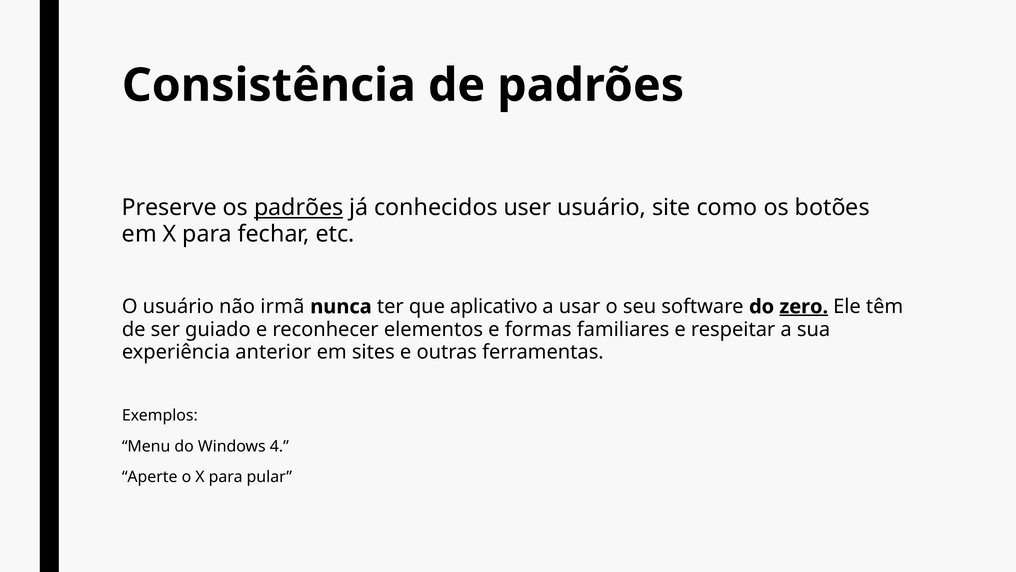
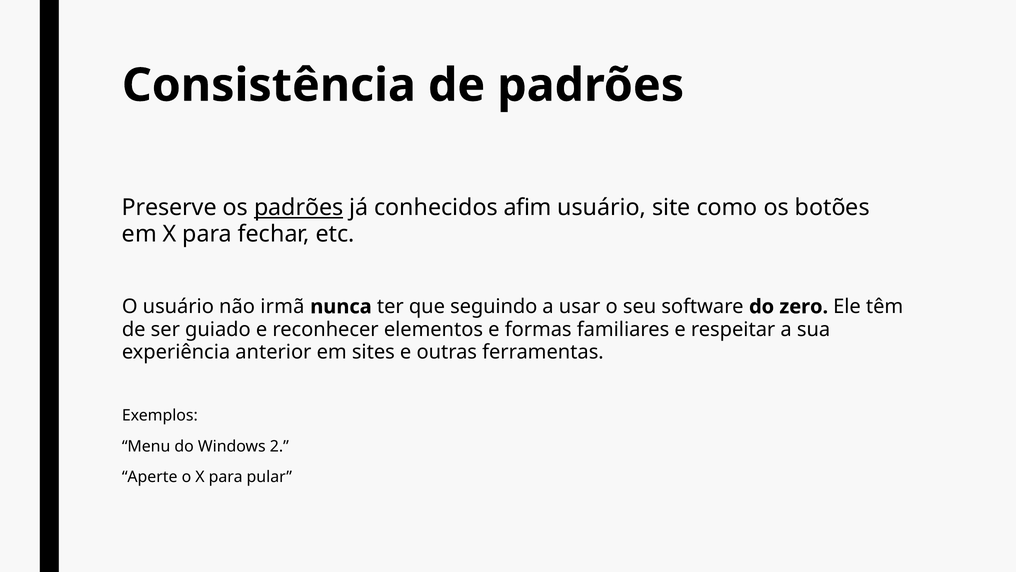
user: user -> afim (528, 208)
aplicativo: aplicativo -> seguindo (494, 306)
zero underline: present -> none (804, 306)
4: 4 -> 2 (279, 446)
